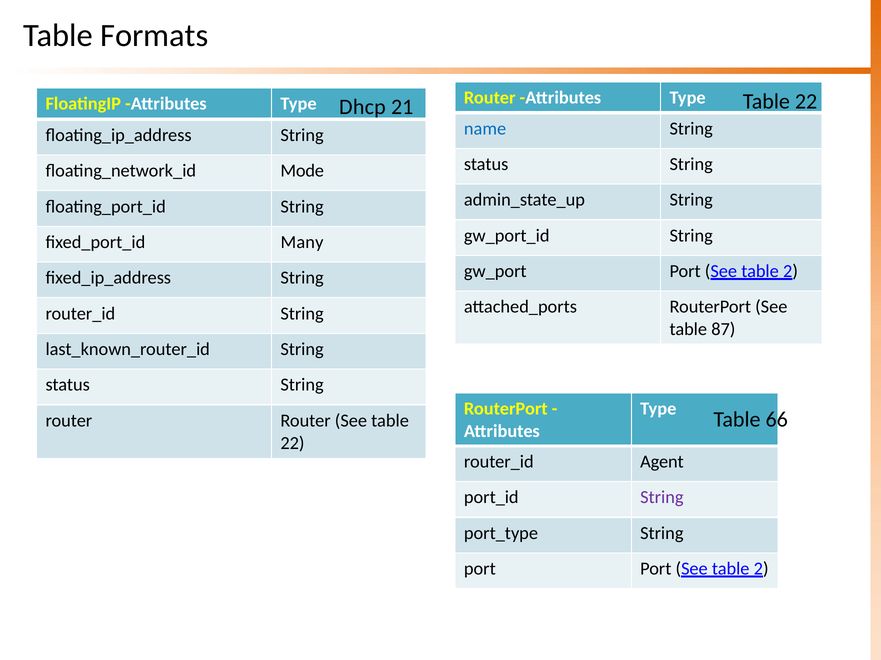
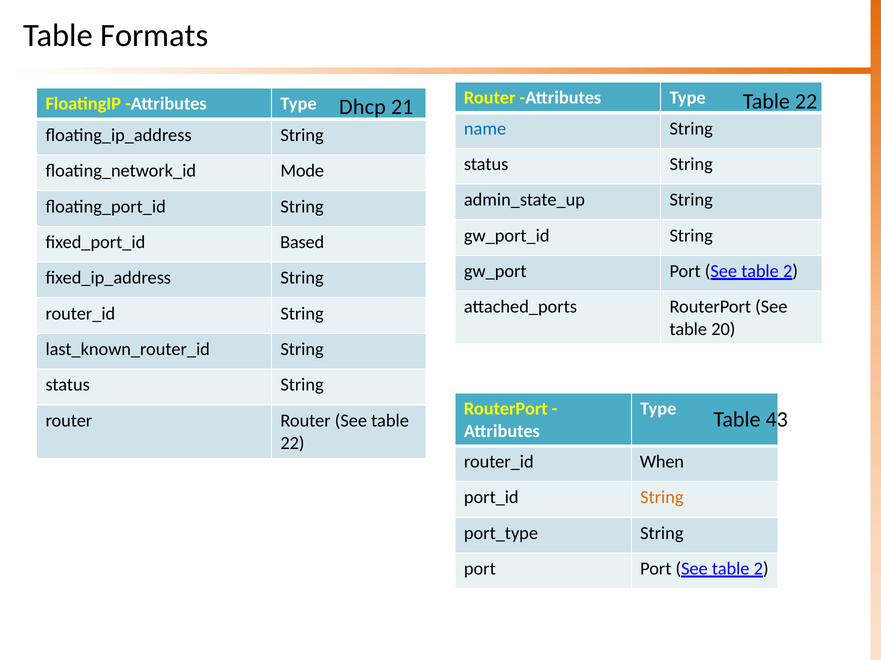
Many: Many -> Based (302, 242)
87: 87 -> 20 (723, 330)
66: 66 -> 43 (777, 420)
Agent: Agent -> When (662, 462)
String colour: purple -> orange (662, 498)
